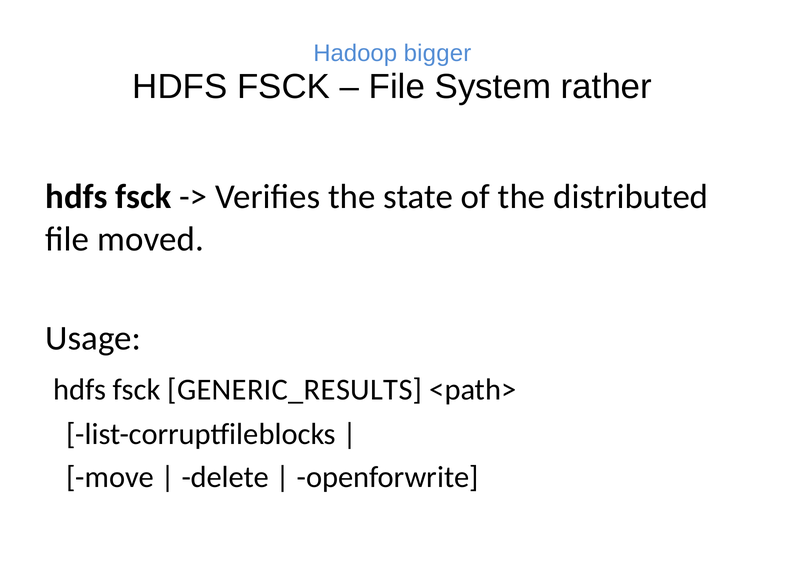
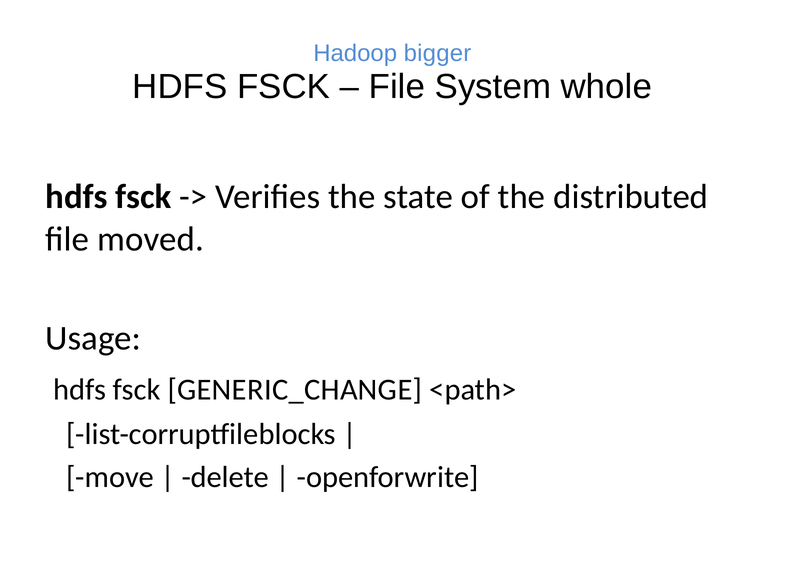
rather: rather -> whole (606, 87)
GENERIC_RESULTS: GENERIC_RESULTS -> GENERIC_CHANGE (295, 390)
